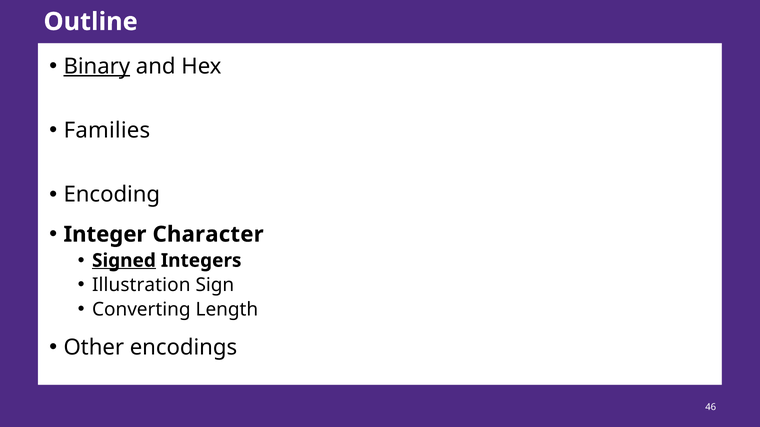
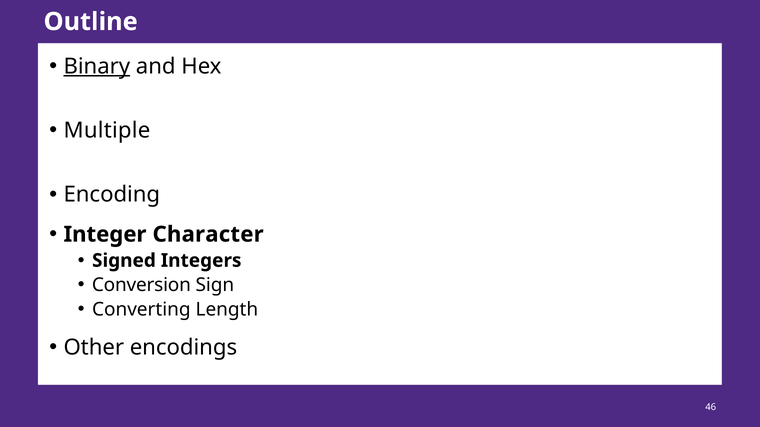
Families: Families -> Multiple (107, 131)
Signed underline: present -> none (124, 261)
Illustration: Illustration -> Conversion (141, 285)
